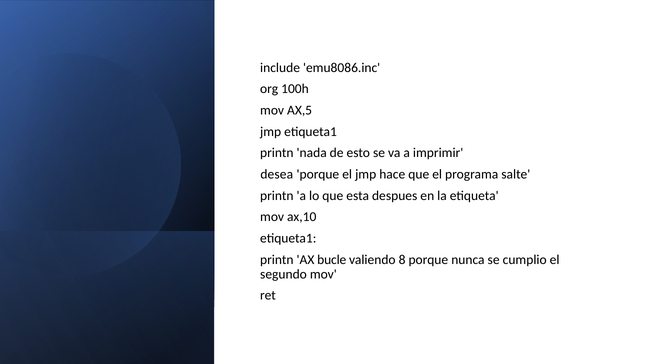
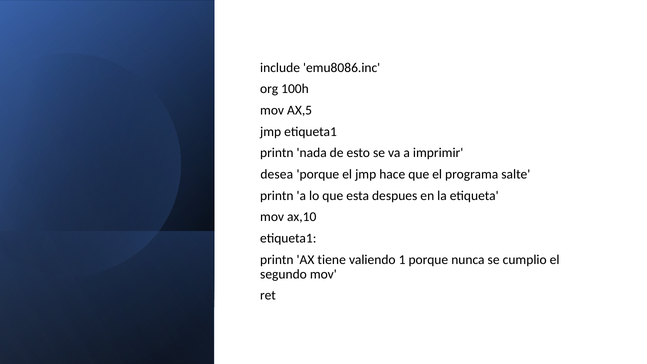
bucle: bucle -> tiene (332, 260)
8: 8 -> 1 (402, 260)
